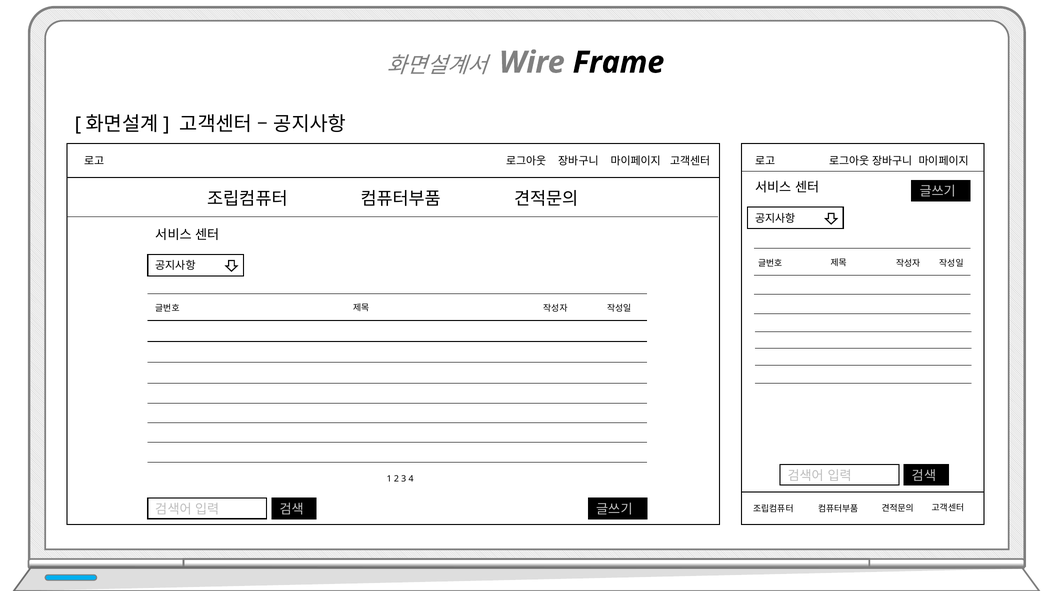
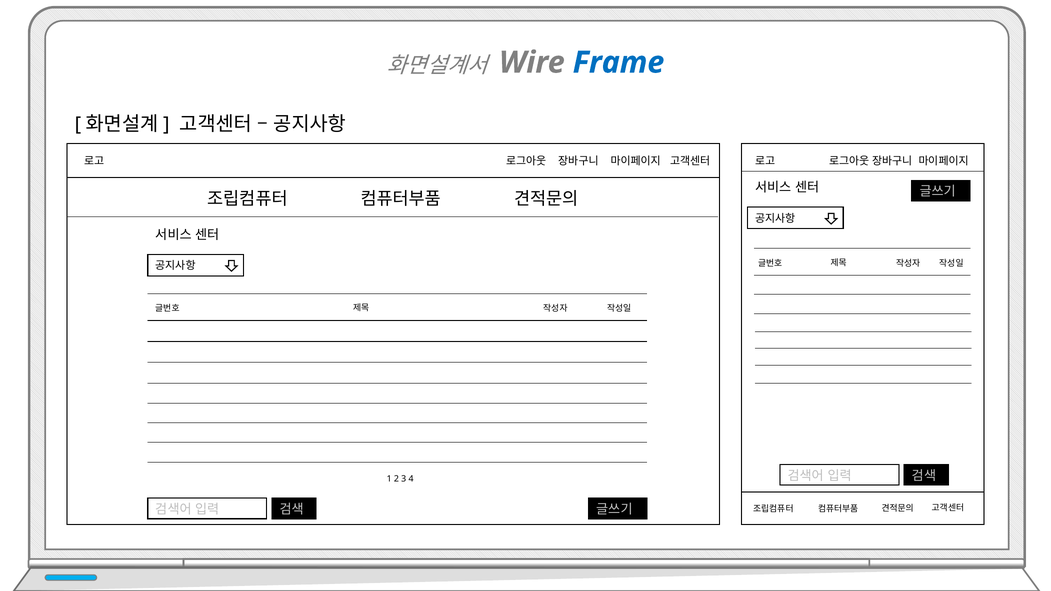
Frame colour: black -> blue (619, 63)
